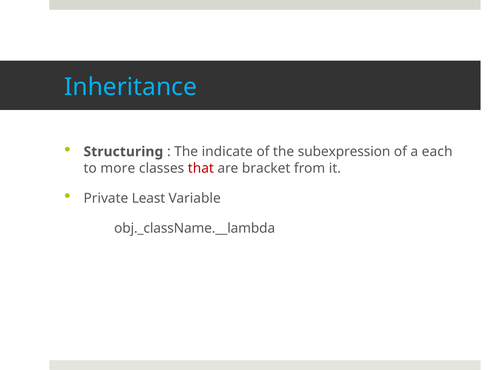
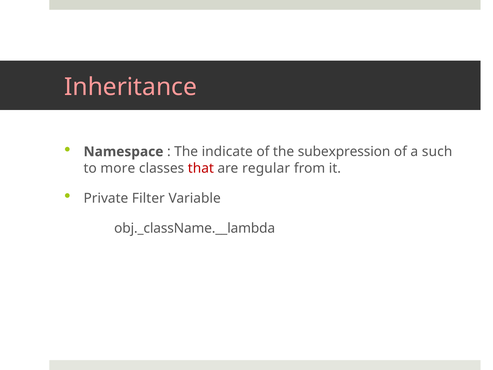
Inheritance colour: light blue -> pink (131, 87)
Structuring: Structuring -> Namespace (123, 152)
each: each -> such (437, 152)
bracket: bracket -> regular (266, 168)
Least: Least -> Filter (148, 198)
